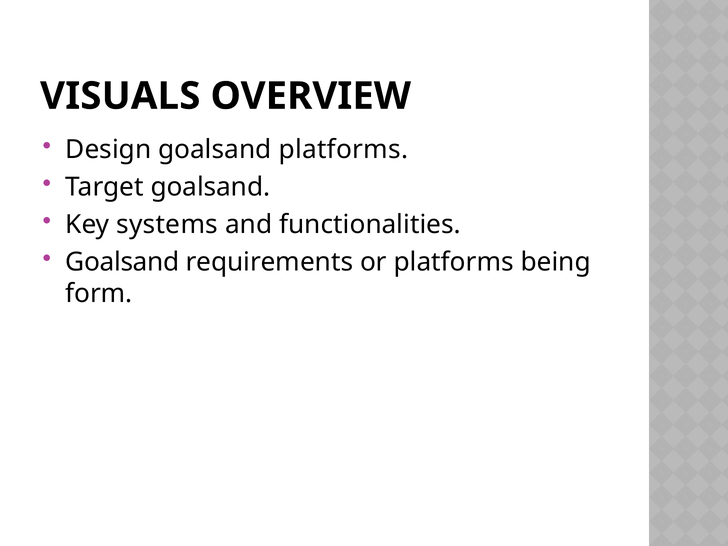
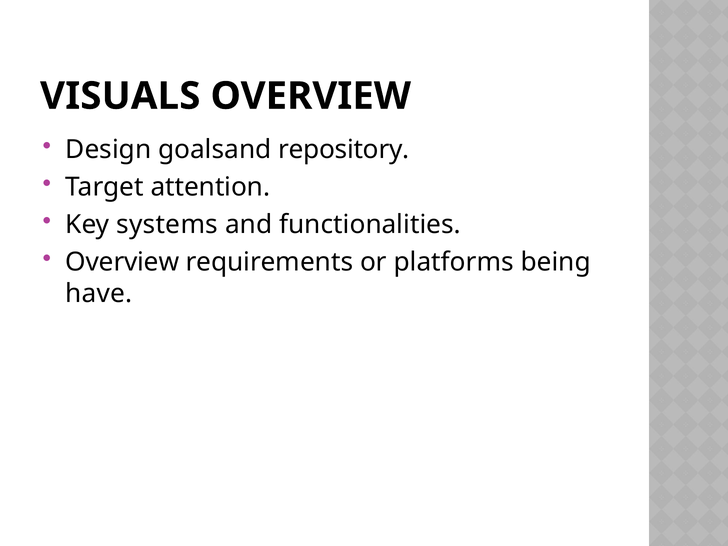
goalsand platforms: platforms -> repository (344, 149)
Target goalsand: goalsand -> attention (210, 187)
Goalsand: Goalsand -> Overview (122, 262)
form: form -> have (99, 294)
